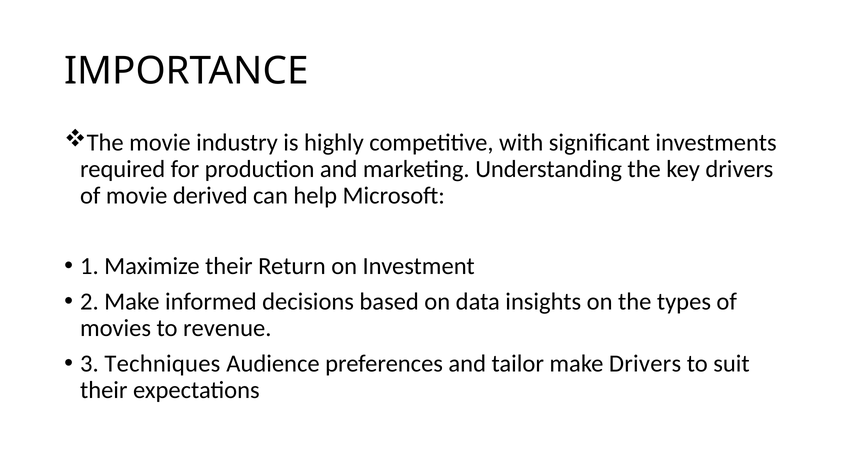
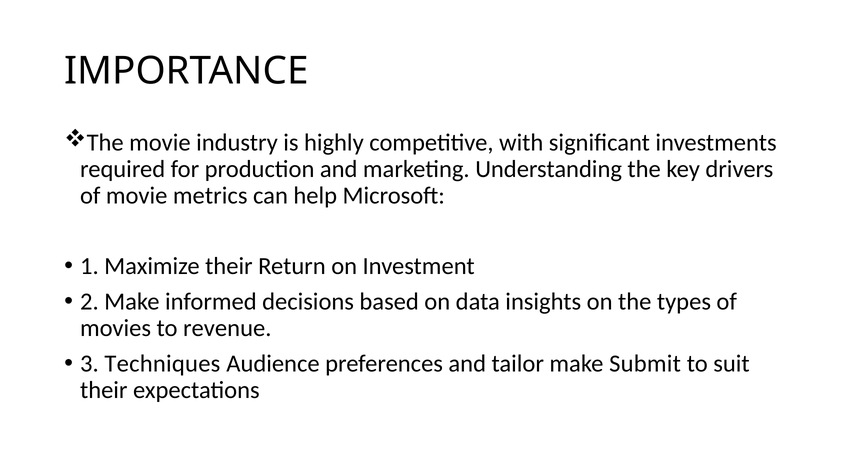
derived: derived -> metrics (210, 196)
make Drivers: Drivers -> Submit (645, 364)
